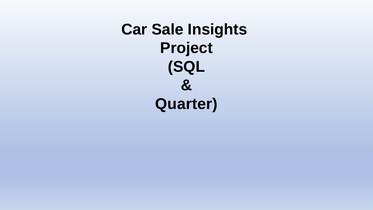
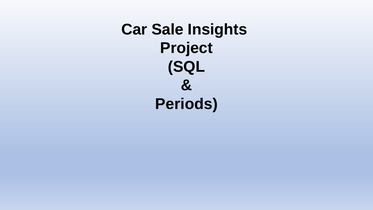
Quarter: Quarter -> Periods (186, 104)
